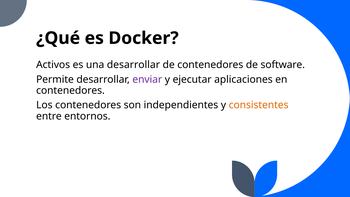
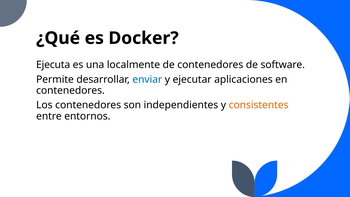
Activos: Activos -> Ejecuta (53, 65)
una desarrollar: desarrollar -> localmente (133, 65)
enviar colour: purple -> blue (147, 79)
